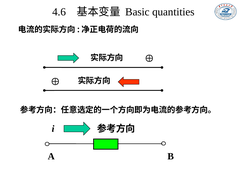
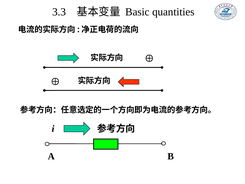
4.6: 4.6 -> 3.3 (59, 12)
